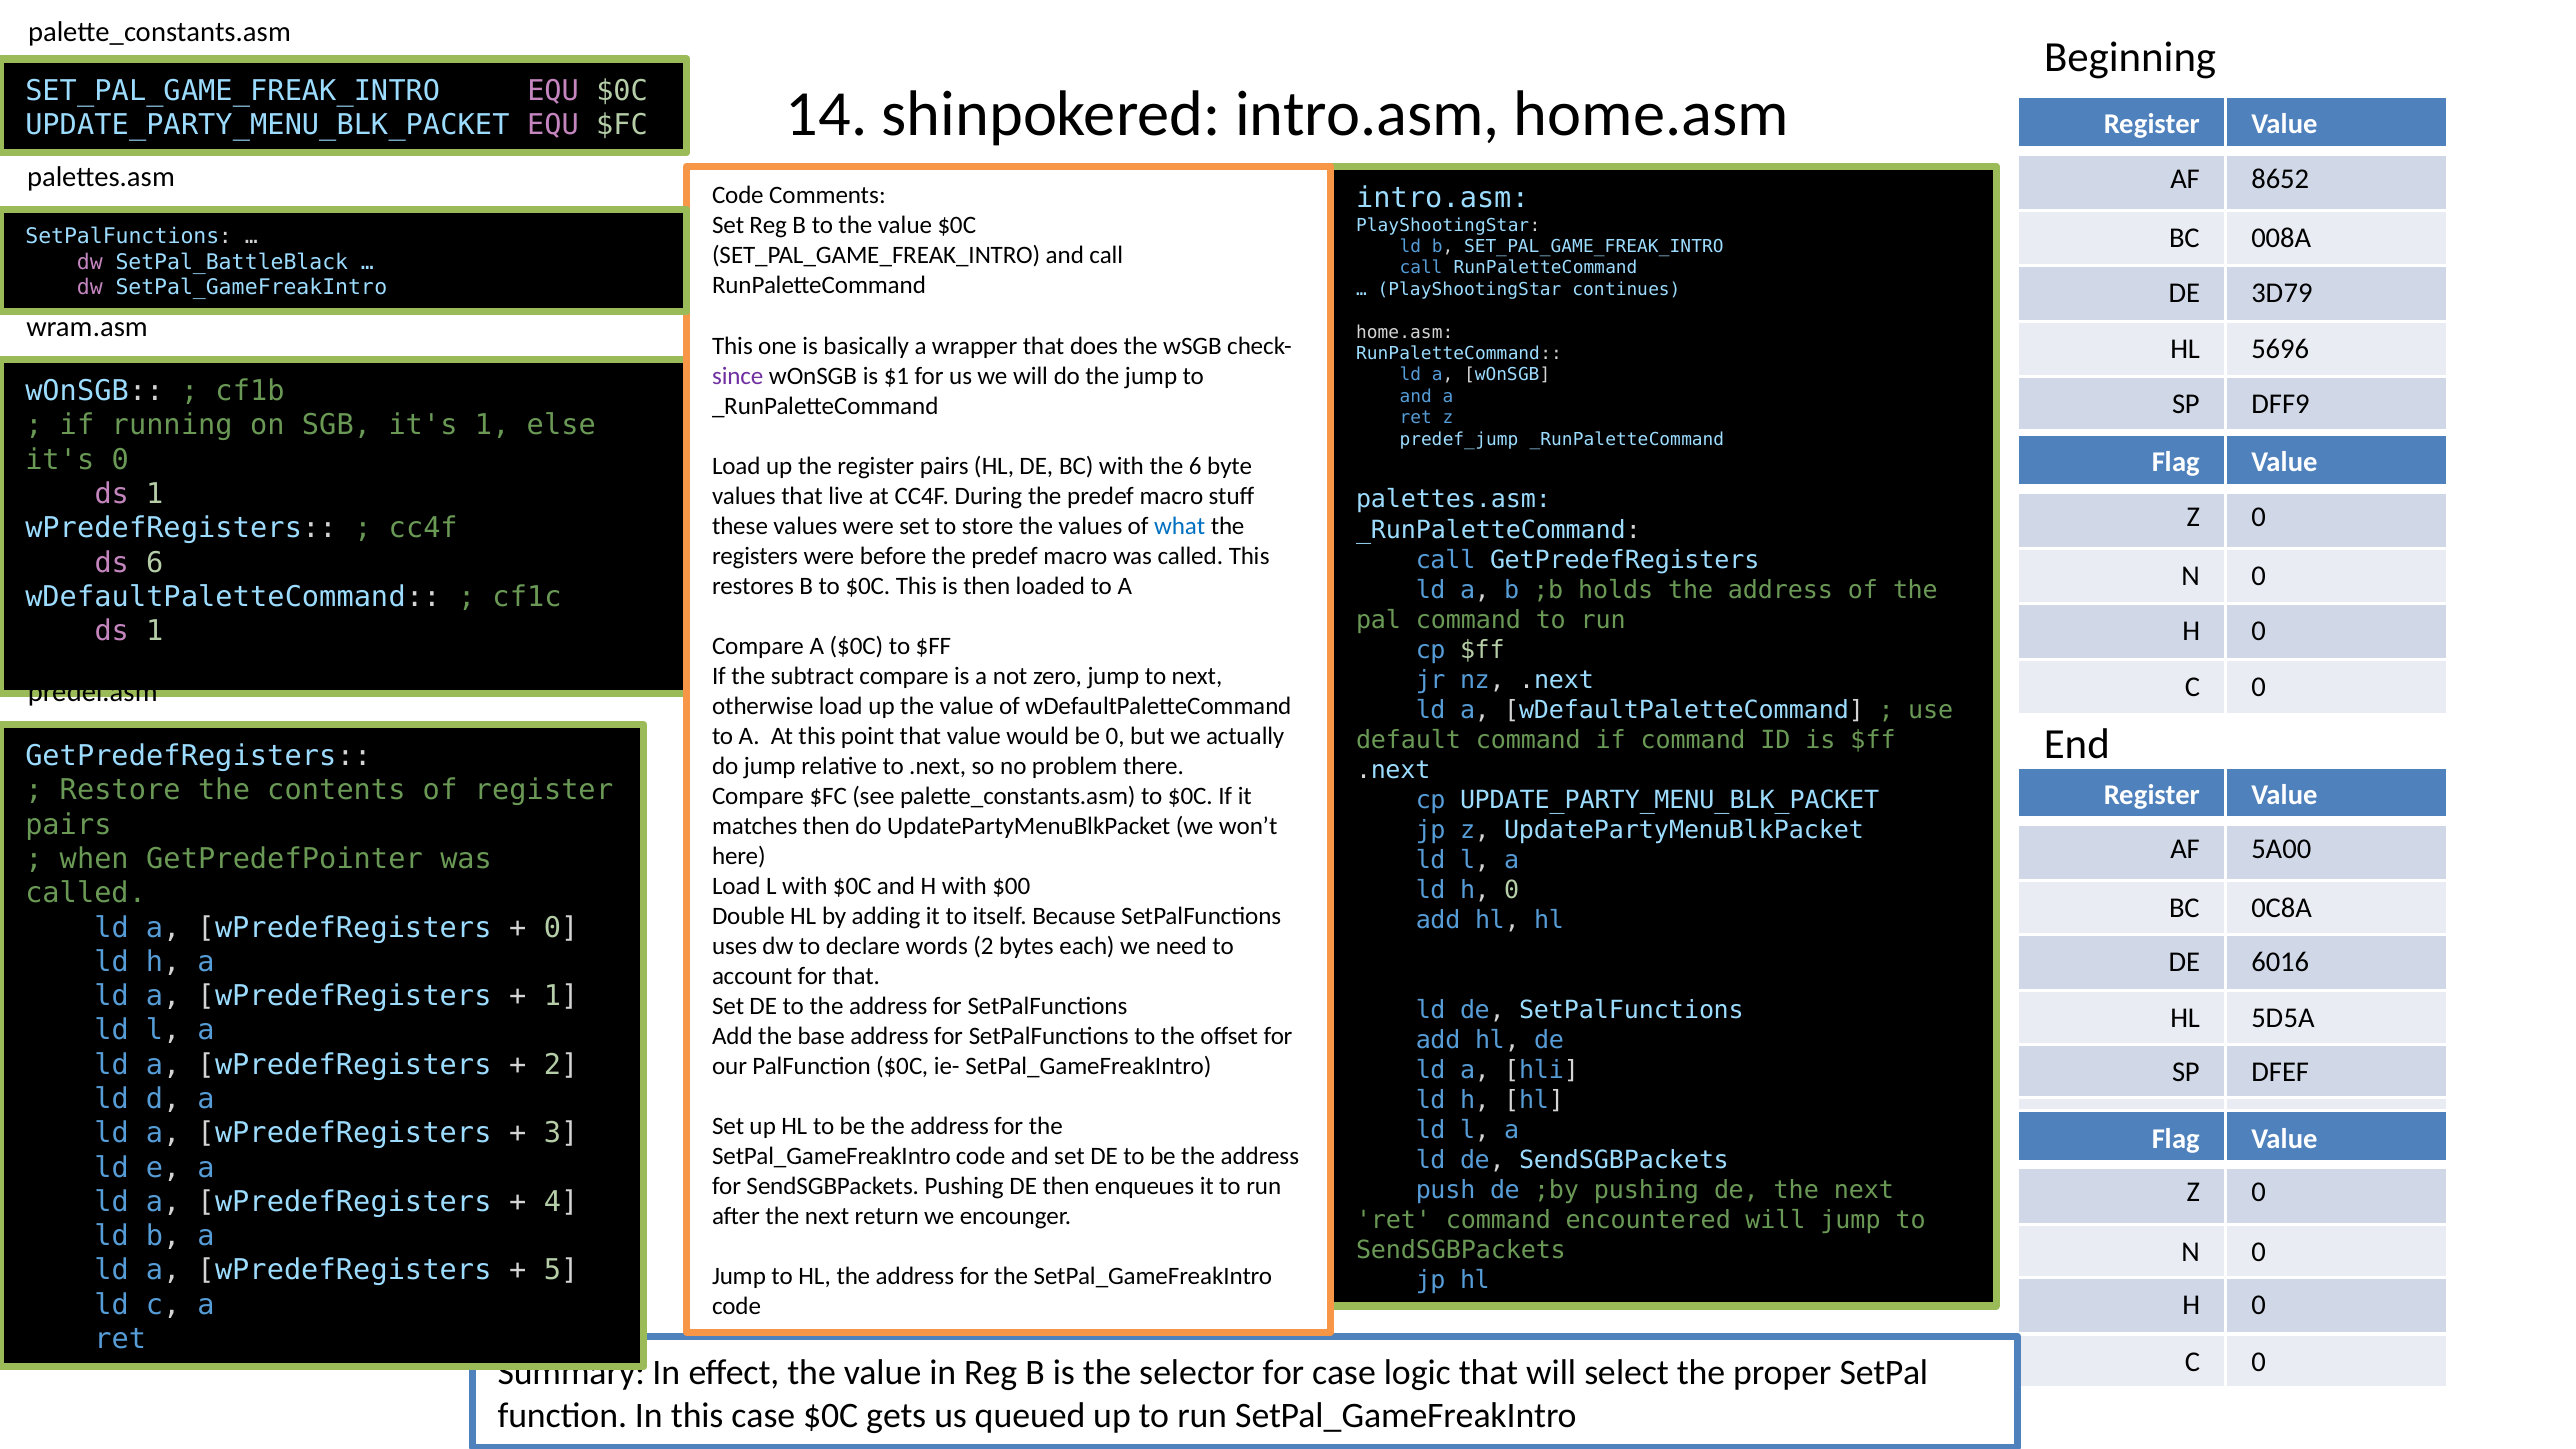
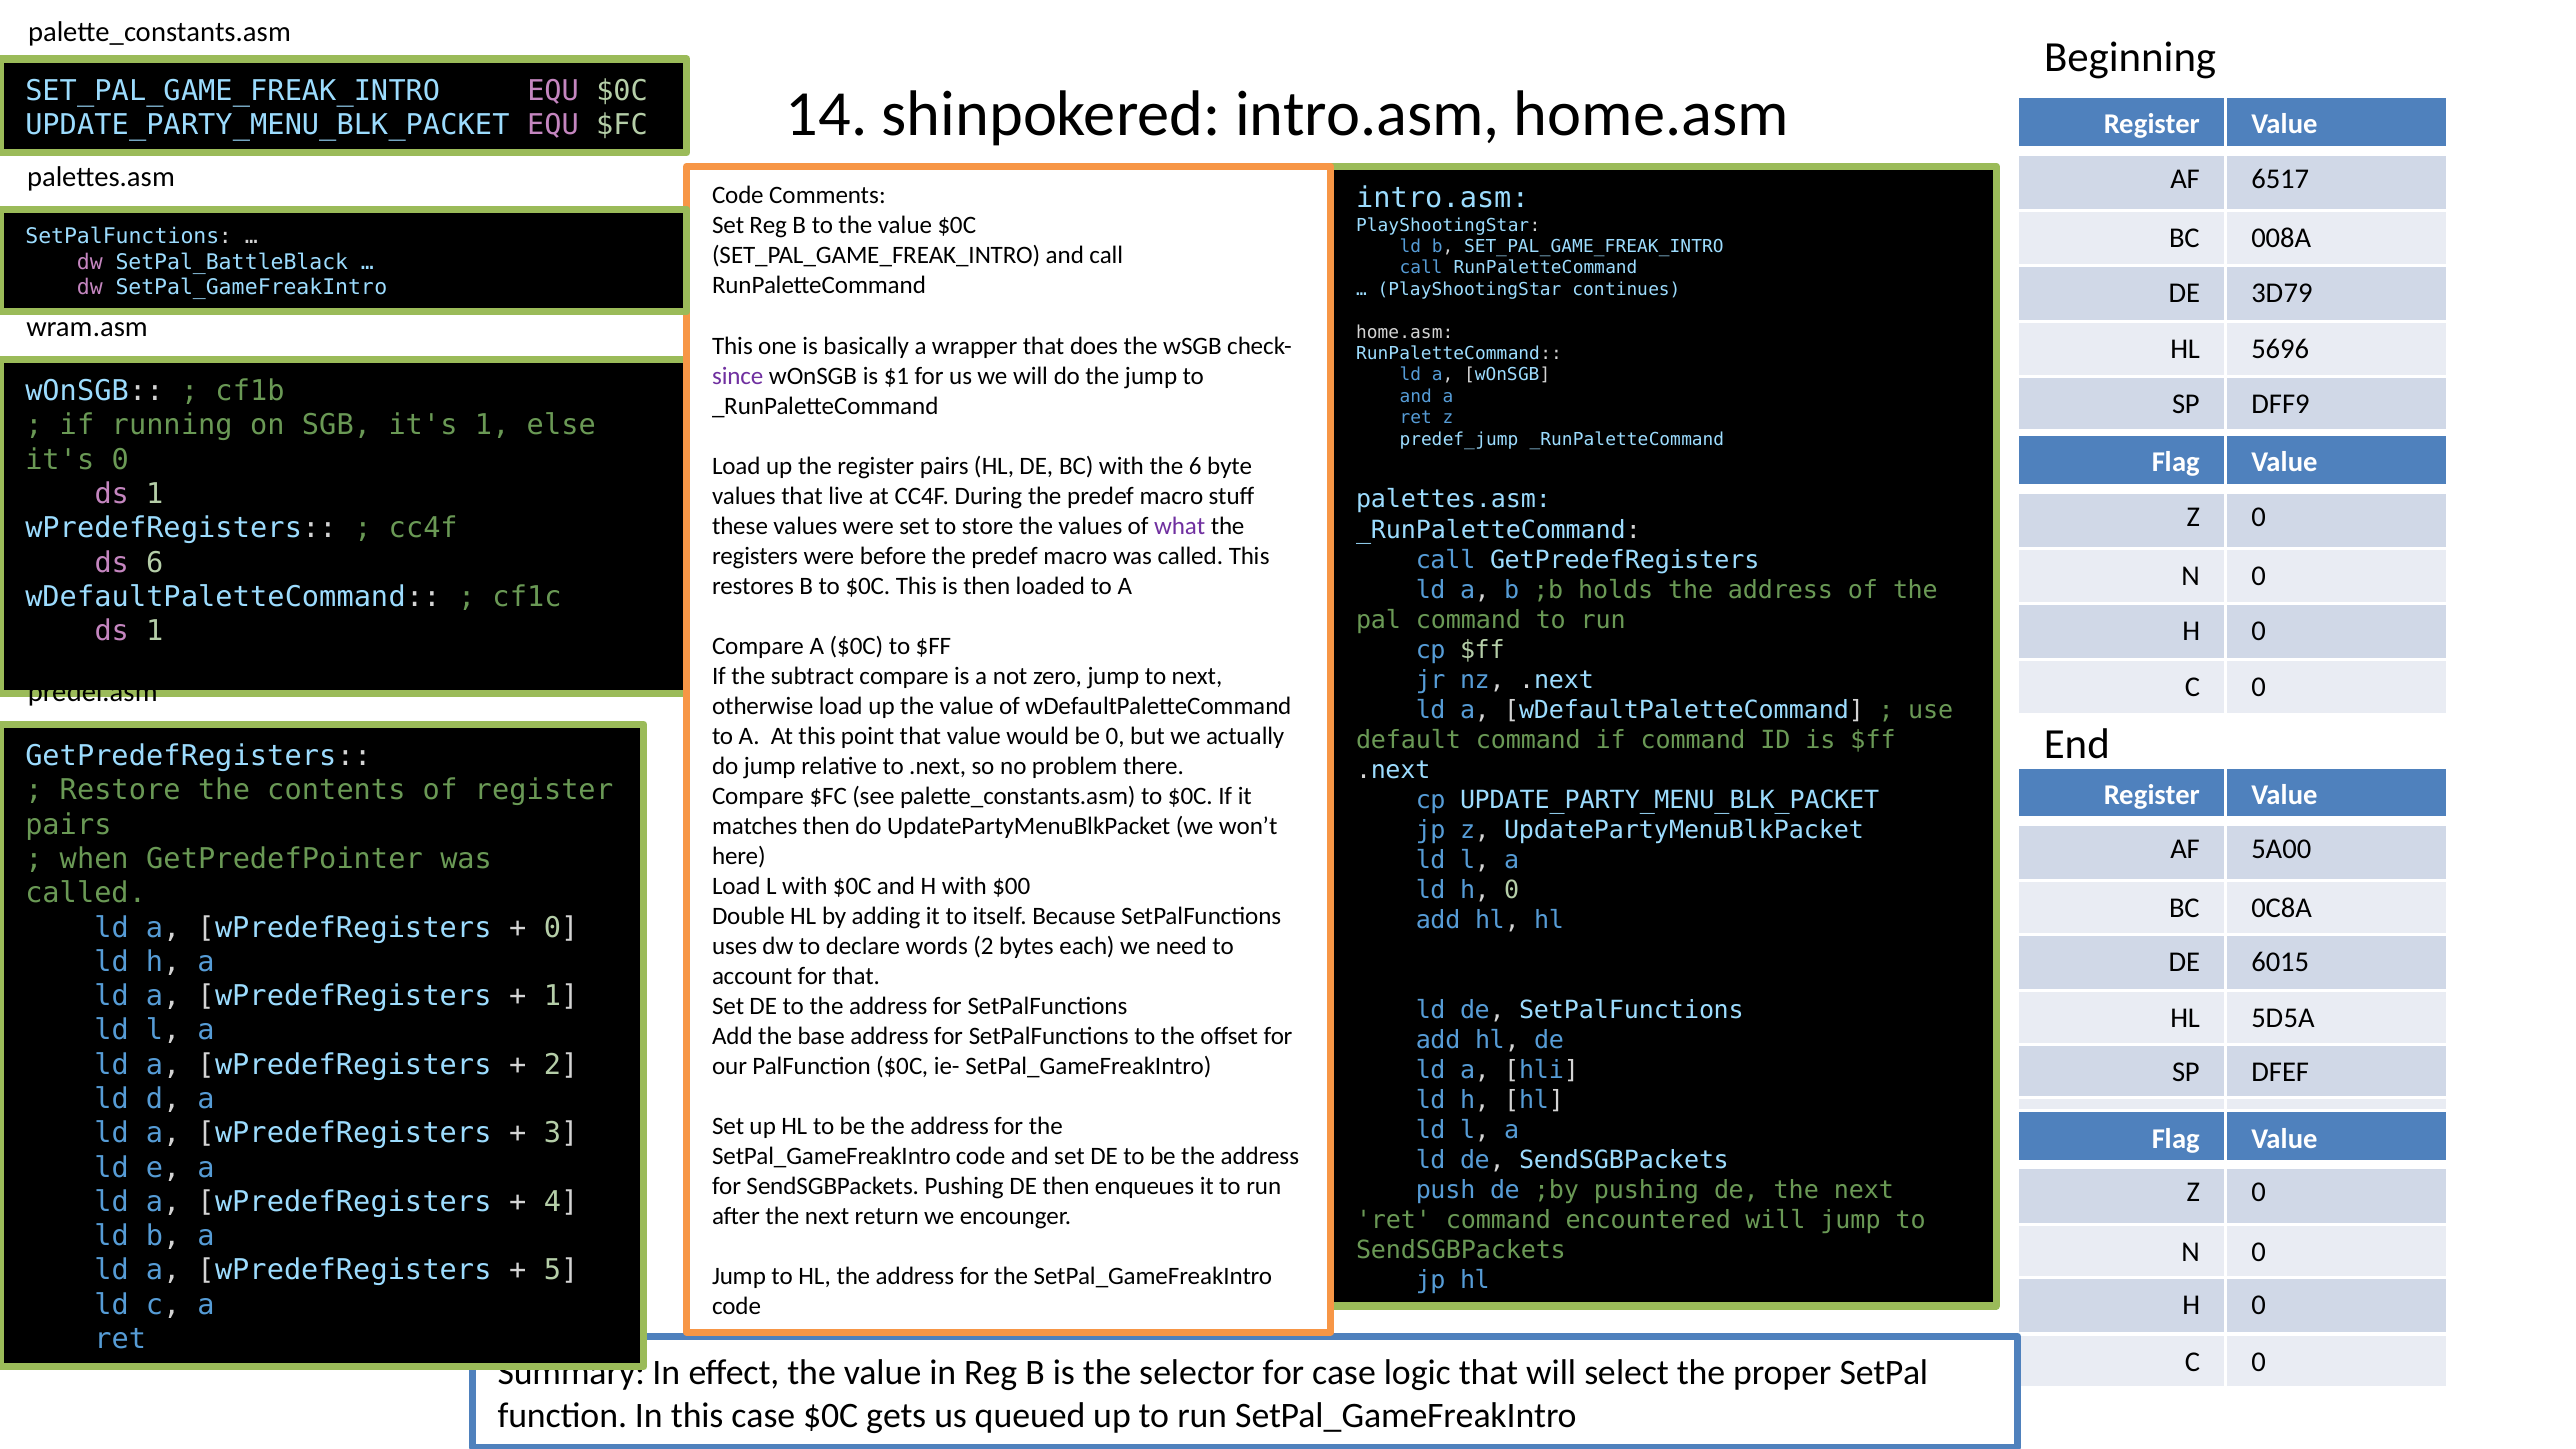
8652: 8652 -> 6517 (2280, 179)
what colour: blue -> purple (1180, 526)
6016: 6016 -> 6015 (2280, 962)
